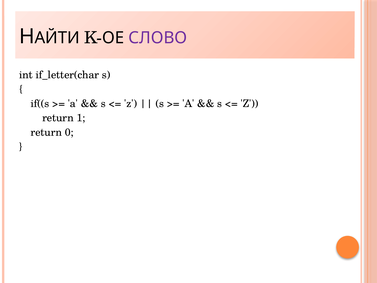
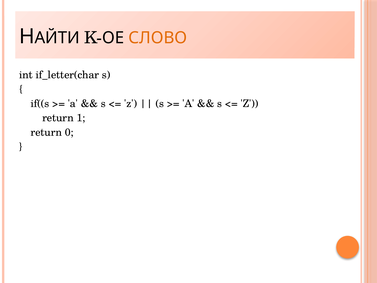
СЛОВО colour: purple -> orange (158, 38)
